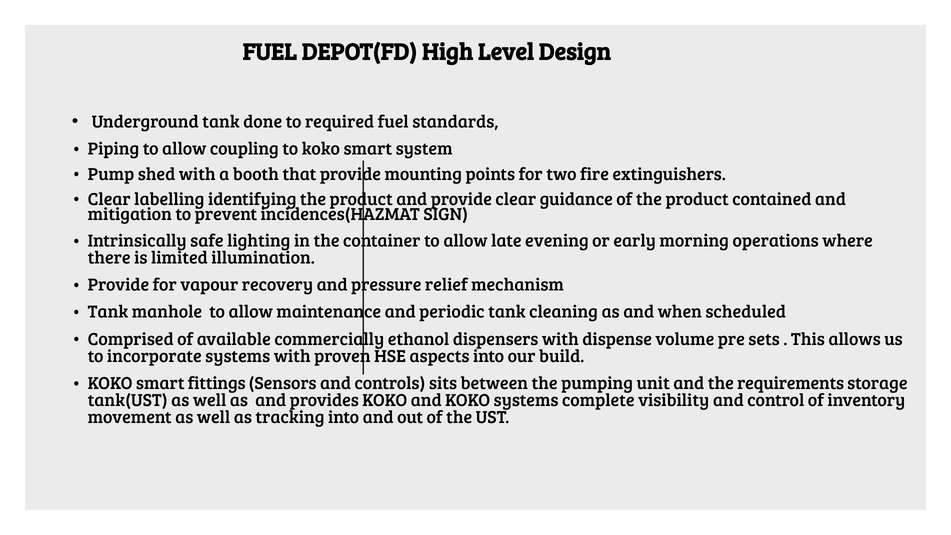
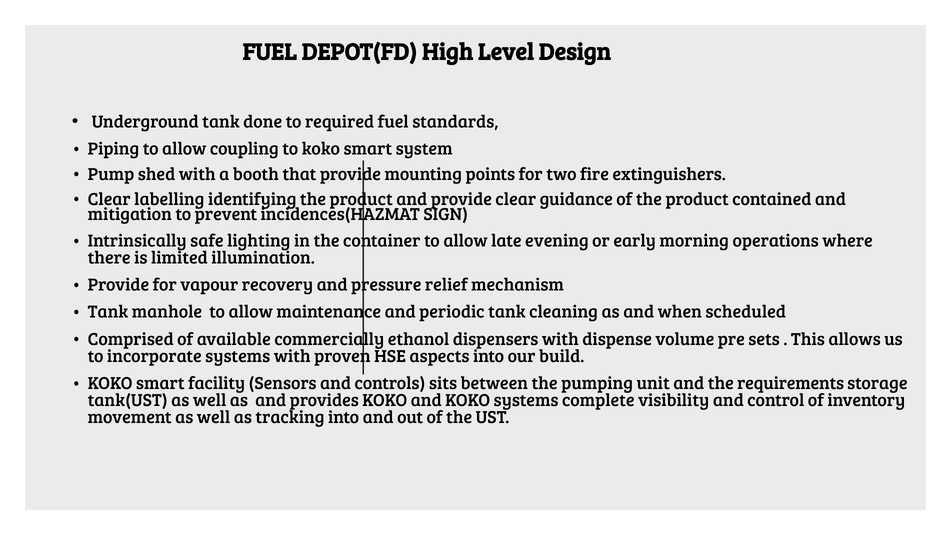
fittings: fittings -> facility (217, 383)
